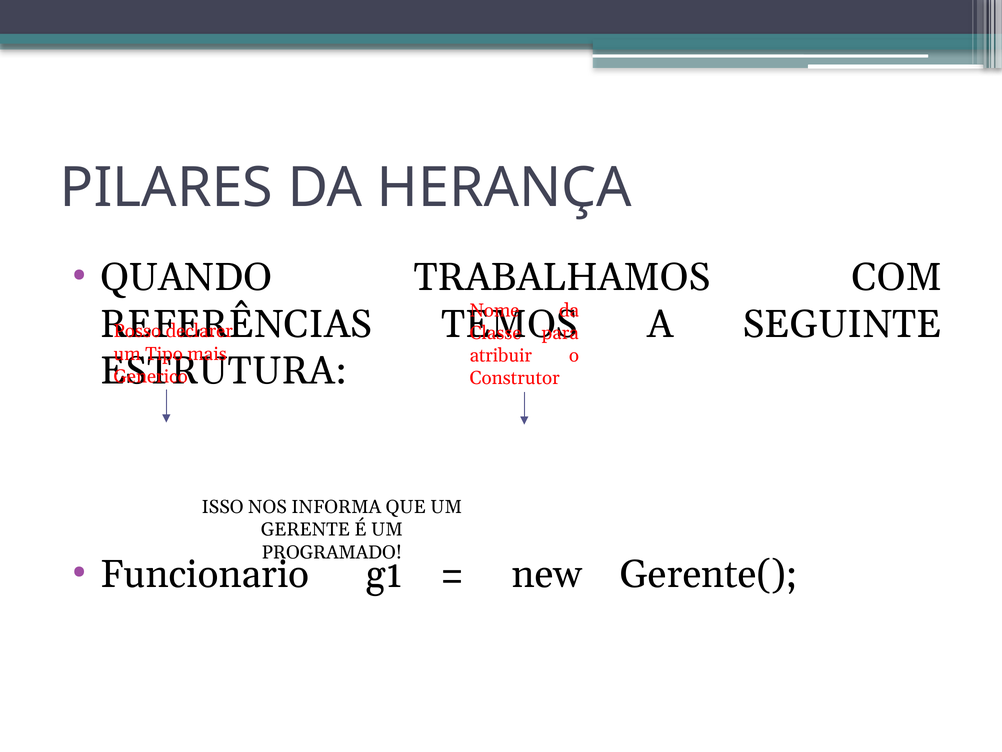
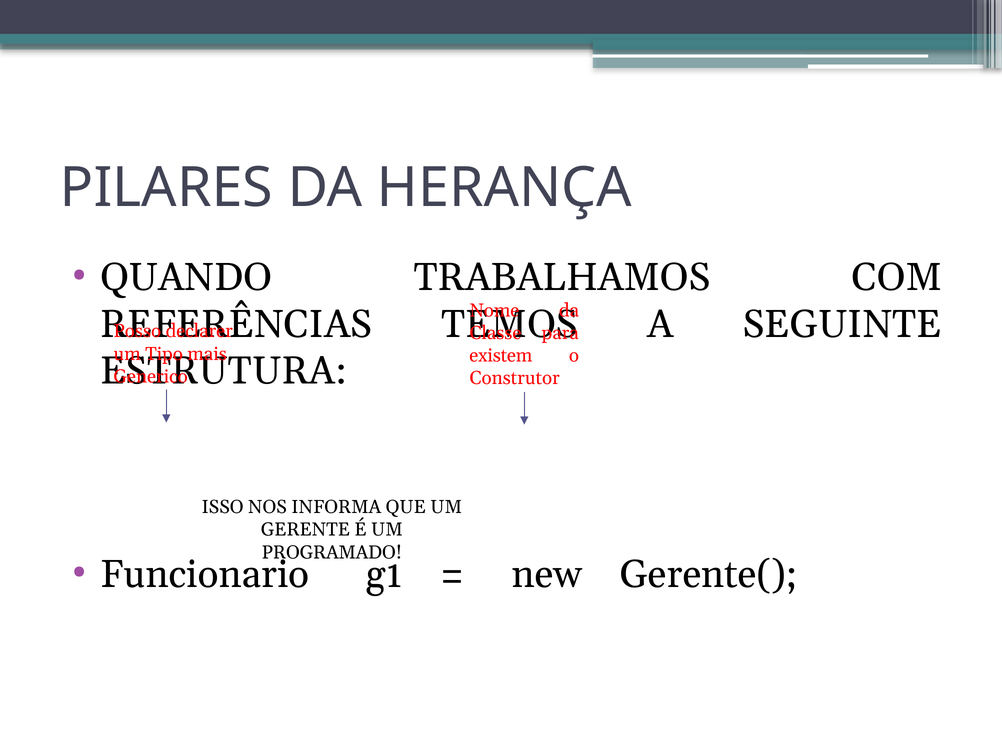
atribuir: atribuir -> existem (501, 355)
